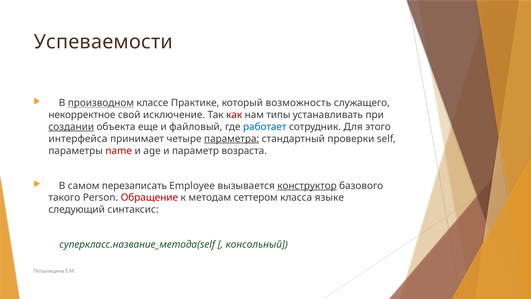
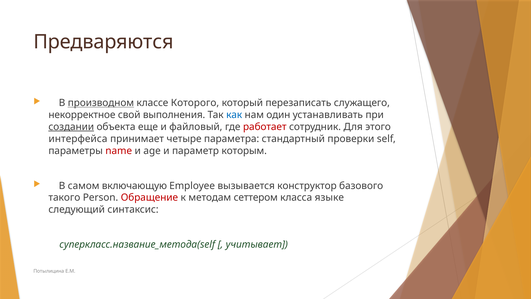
Успеваемости: Успеваемости -> Предваряются (103, 42)
Практике: Практике -> Которого (195, 103)
возможность: возможность -> перезаписать (298, 103)
исключение: исключение -> выполнения (174, 115)
как colour: red -> blue (234, 115)
типы: типы -> один (278, 115)
работает colour: blue -> red (265, 127)
параметра underline: present -> none (232, 139)
возраста: возраста -> которым (244, 151)
перезаписать: перезаписать -> включающую (134, 186)
конструктор underline: present -> none (307, 186)
консольный: консольный -> учитывает (257, 244)
